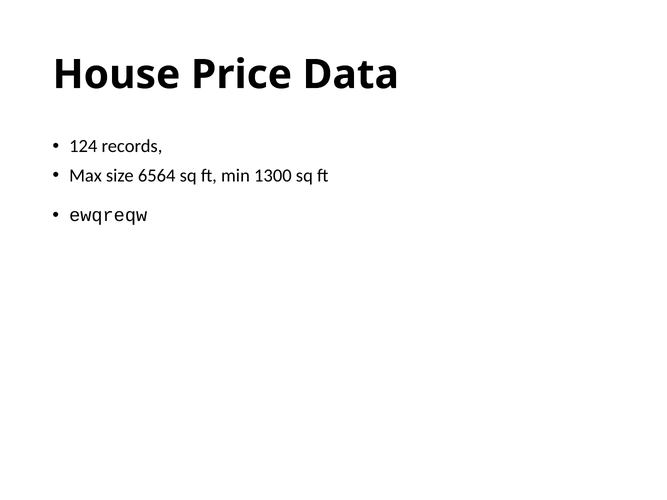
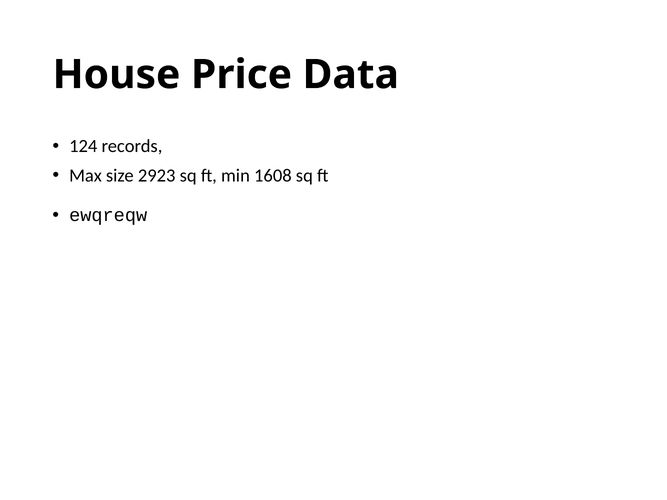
6564: 6564 -> 2923 (157, 176)
1300: 1300 -> 1608 (273, 176)
